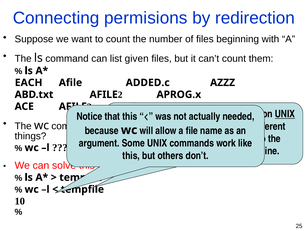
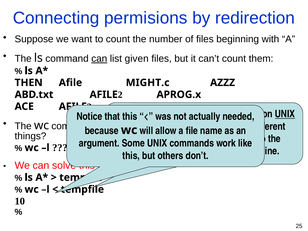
can underline: none -> present (99, 59)
EACH: EACH -> THEN (29, 83)
ADDED.c: ADDED.c -> MIGHT.c (148, 83)
